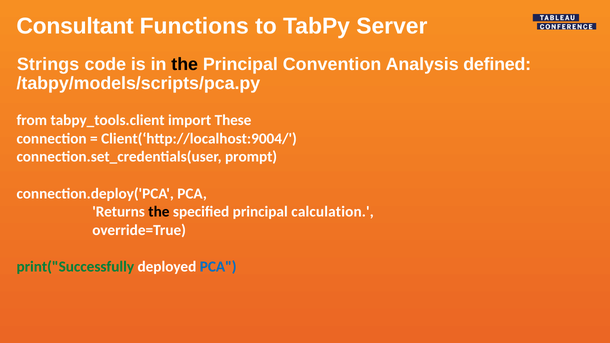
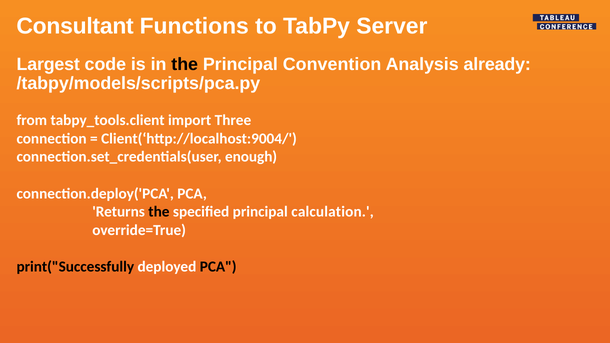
Strings: Strings -> Largest (48, 64)
defined: defined -> already (497, 64)
These: These -> Three (233, 120)
prompt: prompt -> enough (251, 157)
print("Successfully colour: green -> black (75, 267)
PCA colour: blue -> black (218, 267)
